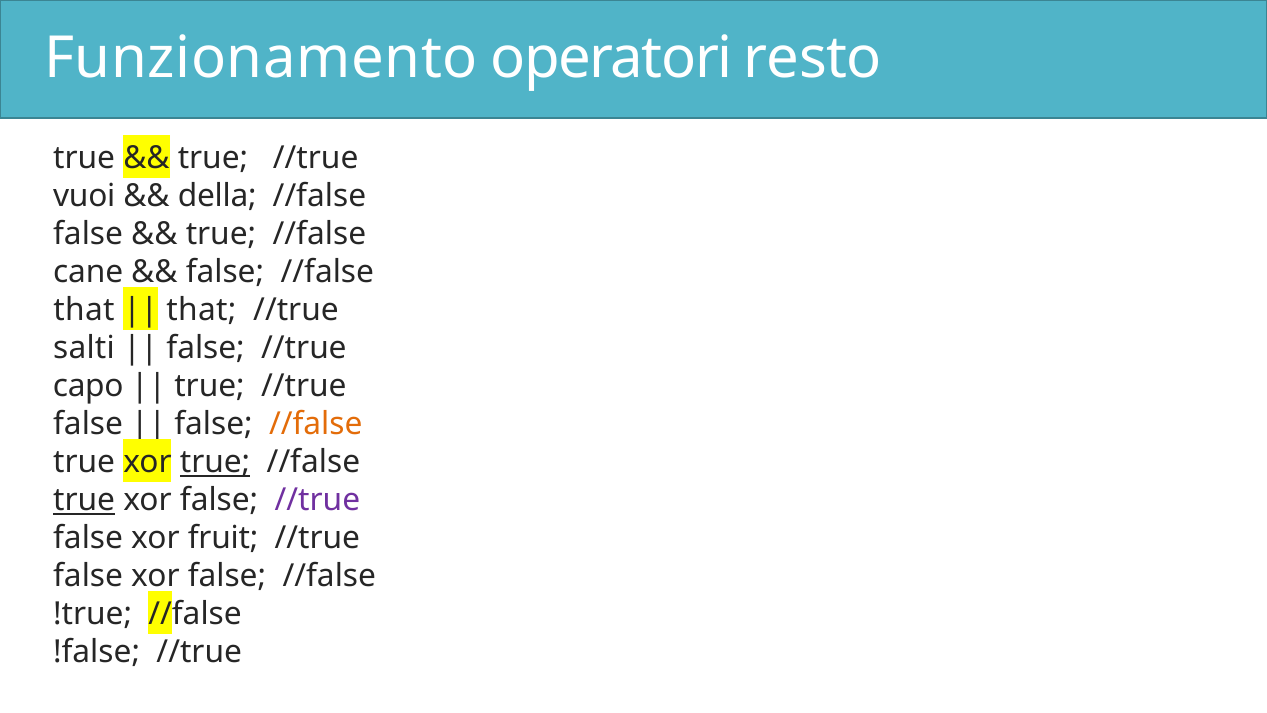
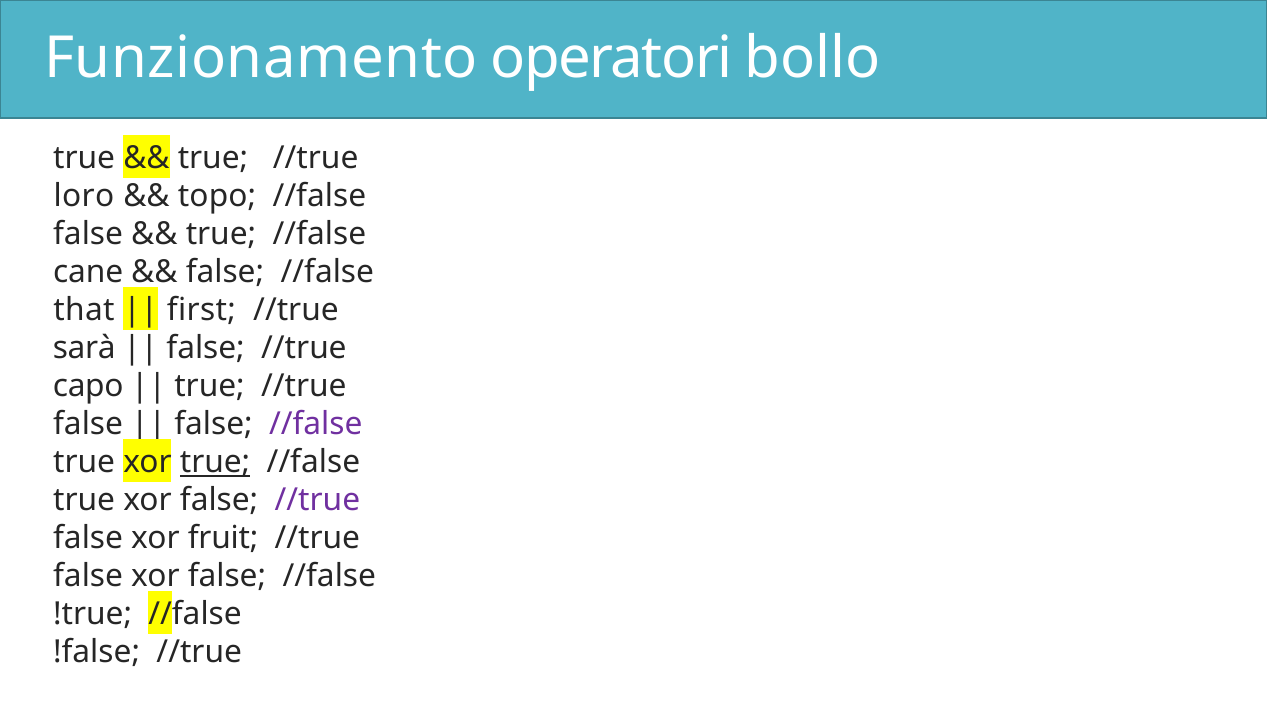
resto: resto -> bollo (812, 58)
vuoi: vuoi -> loro (84, 196)
della: della -> topo (217, 196)
that: that -> first (201, 310)
salti: salti -> sarà (84, 348)
//false colour: orange -> purple (316, 424)
true underline: present -> none (84, 500)
